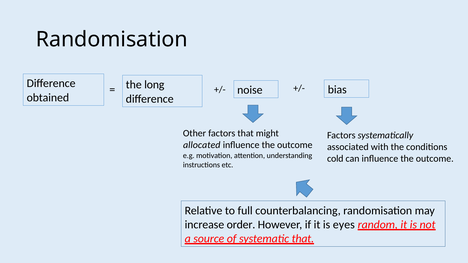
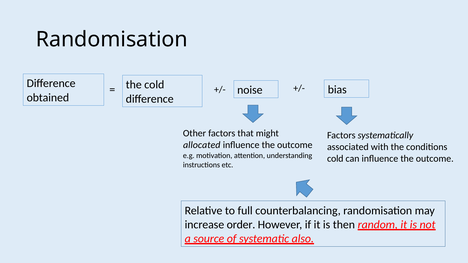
the long: long -> cold (154, 85)
eyes: eyes -> then (344, 225)
systematic that: that -> also (303, 239)
